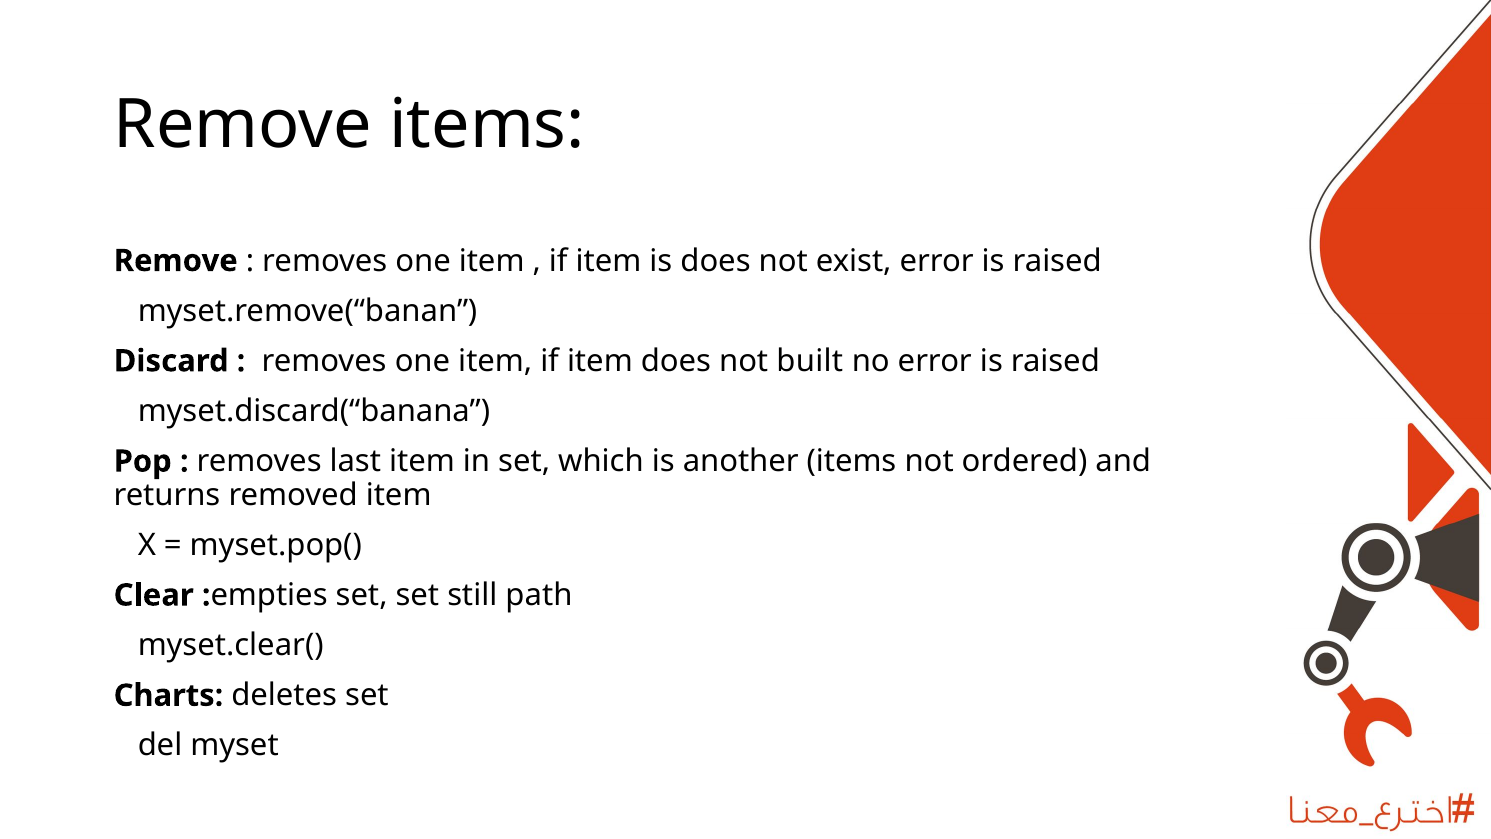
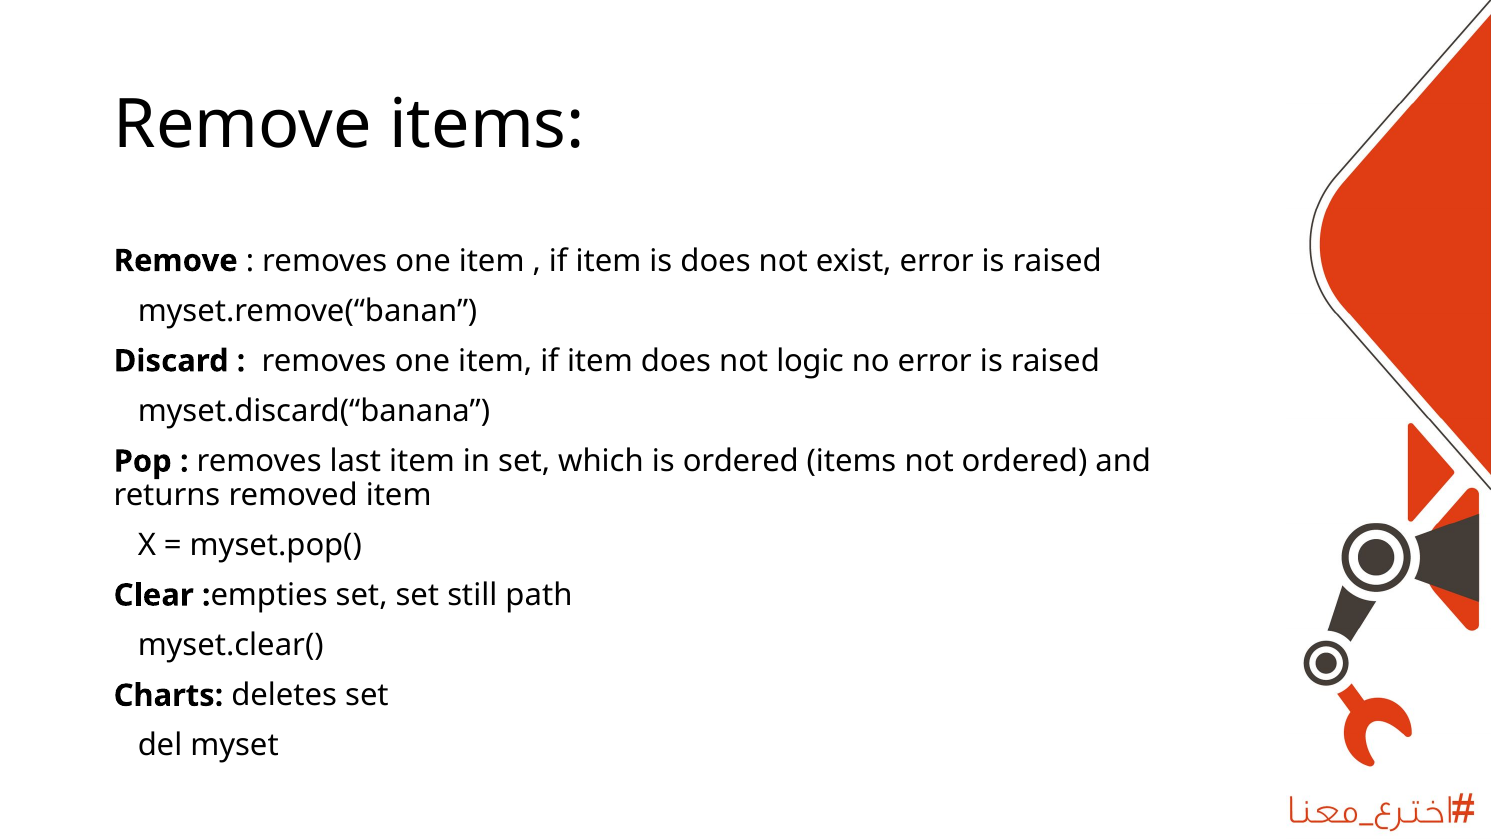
built: built -> logic (810, 361)
is another: another -> ordered (741, 461)
